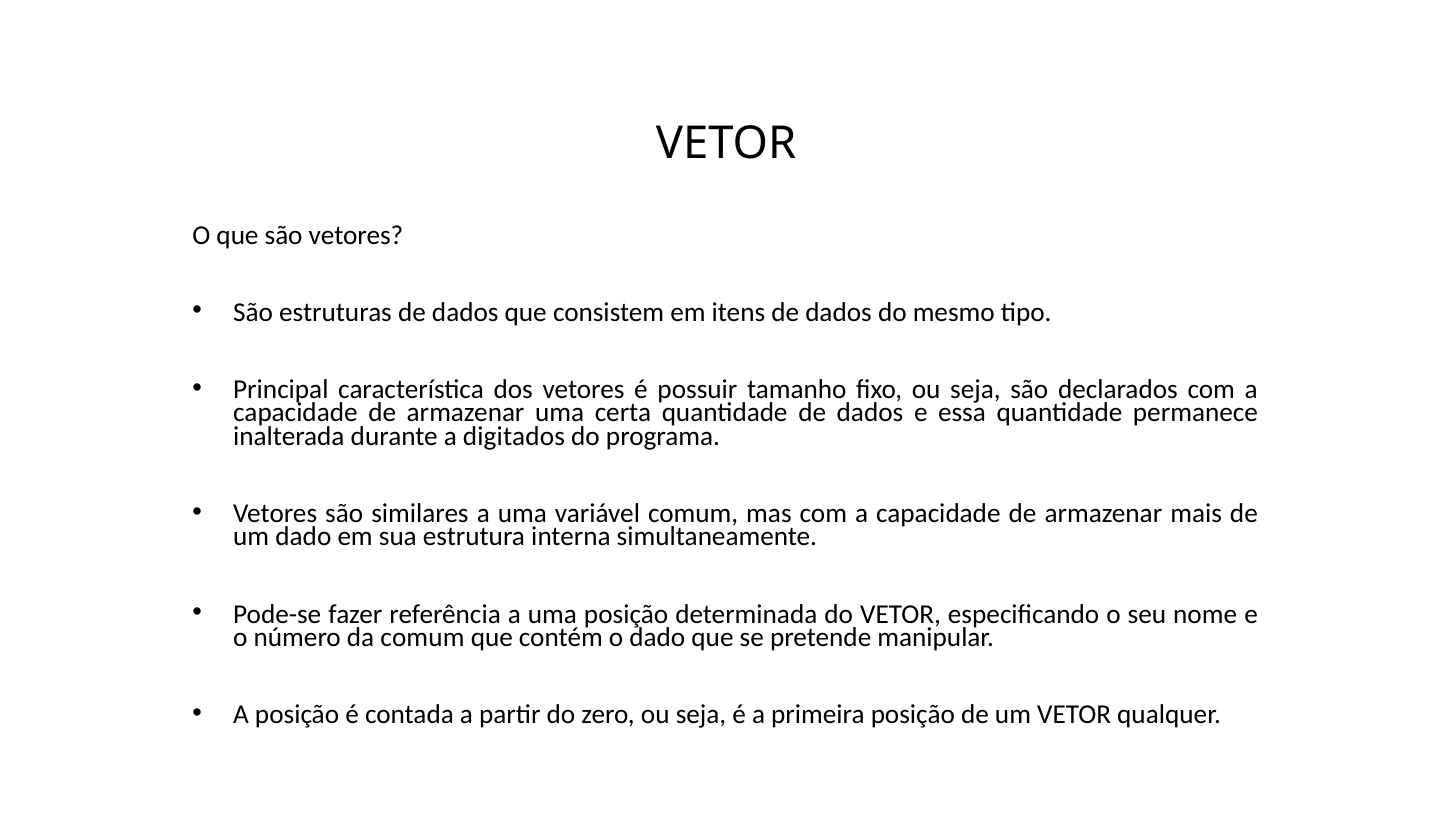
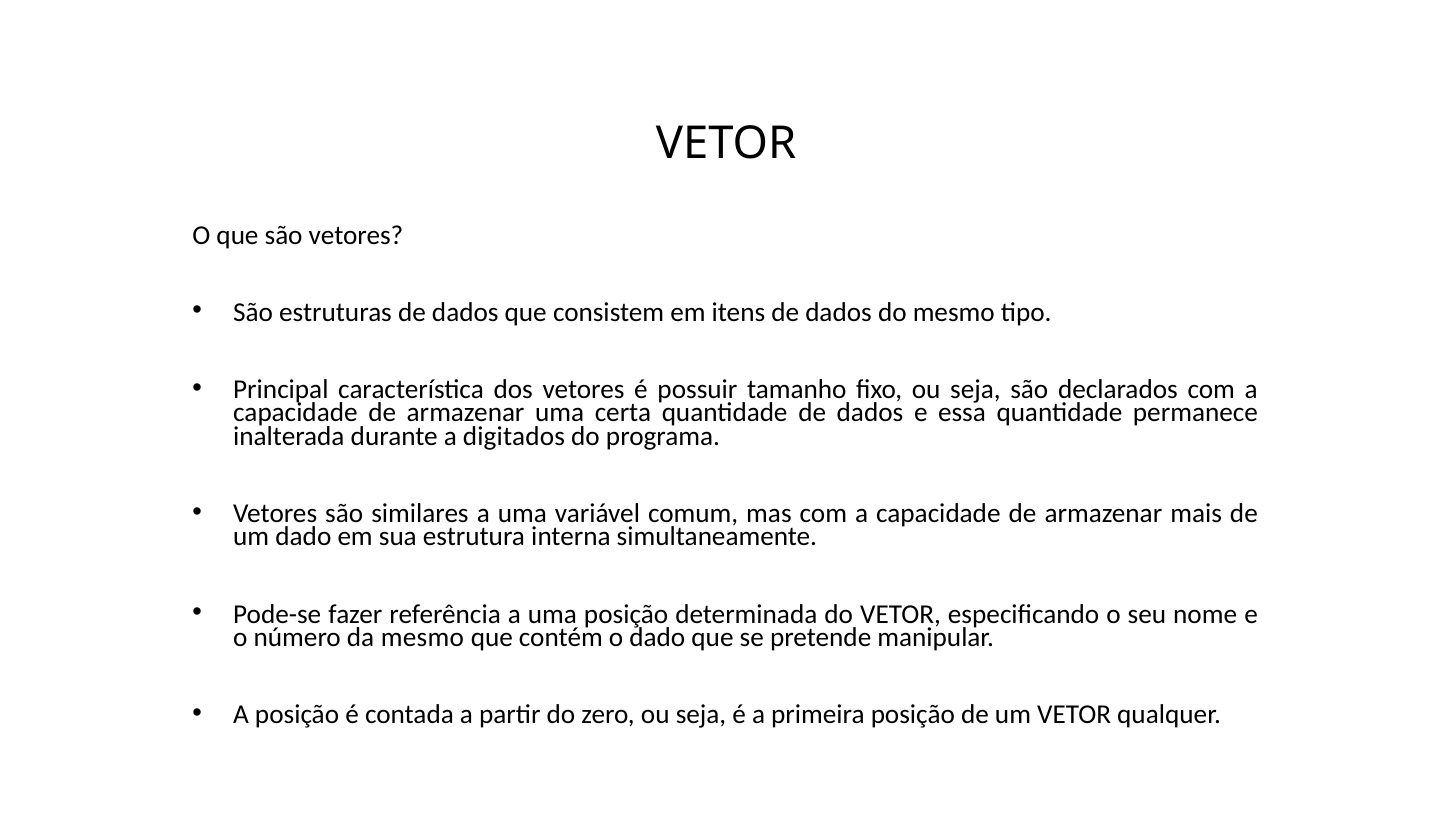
da comum: comum -> mesmo (422, 637)
